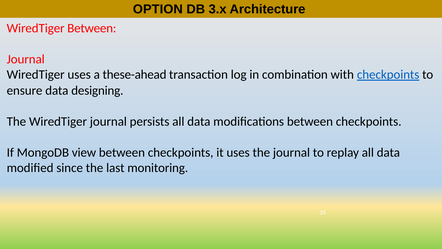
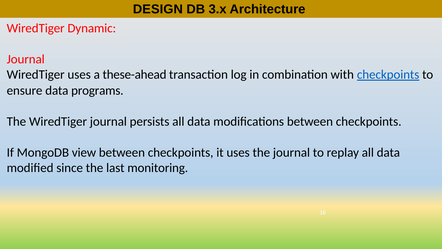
OPTION: OPTION -> DESIGN (158, 9)
WiredTiger Between: Between -> Dynamic (92, 28)
designing: designing -> programs (97, 90)
